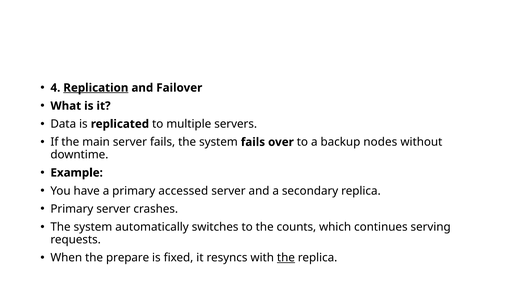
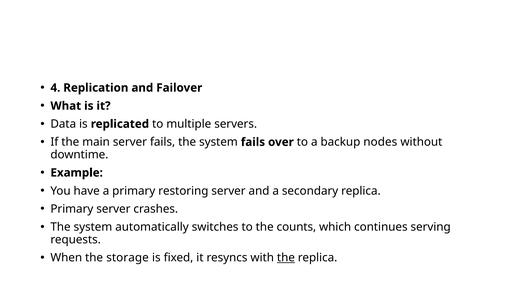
Replication underline: present -> none (96, 88)
accessed: accessed -> restoring (183, 191)
prepare: prepare -> storage (128, 257)
